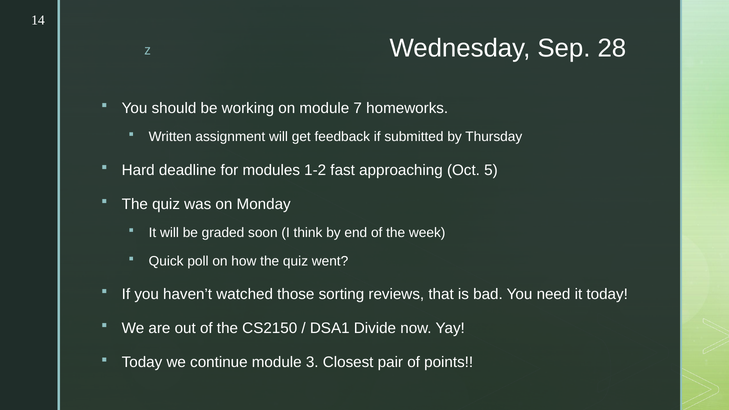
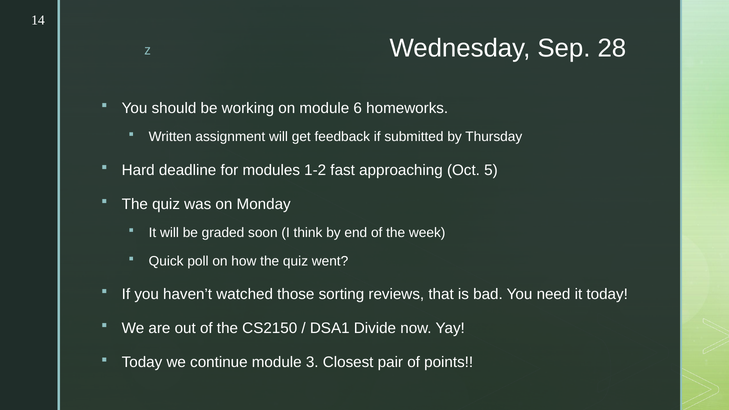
7: 7 -> 6 (358, 108)
